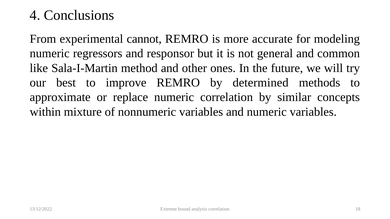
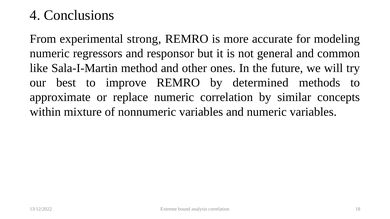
cannot: cannot -> strong (144, 39)
